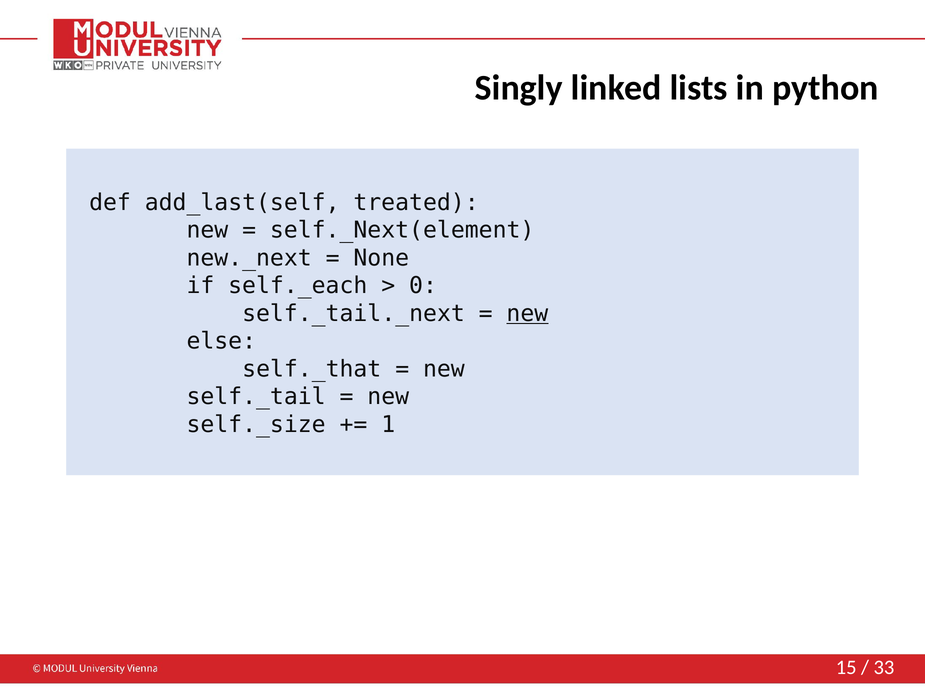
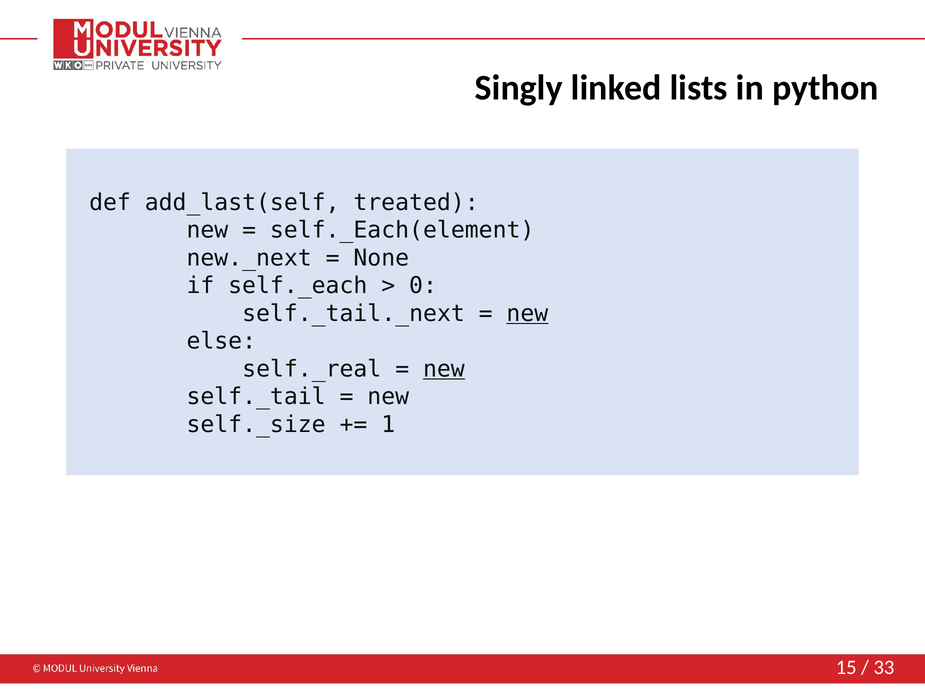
self._Next(element: self._Next(element -> self._Each(element (402, 230)
self._that: self._that -> self._real (312, 369)
new underline: none -> present (444, 369)
